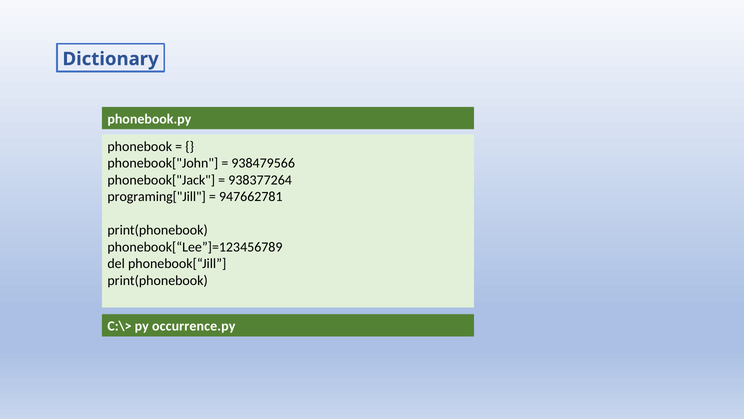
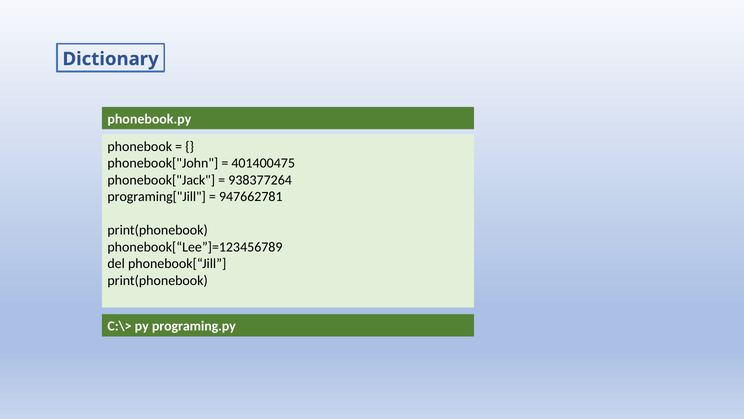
938479566: 938479566 -> 401400475 (263, 163)
occurrence.py: occurrence.py -> programing.py (194, 326)
